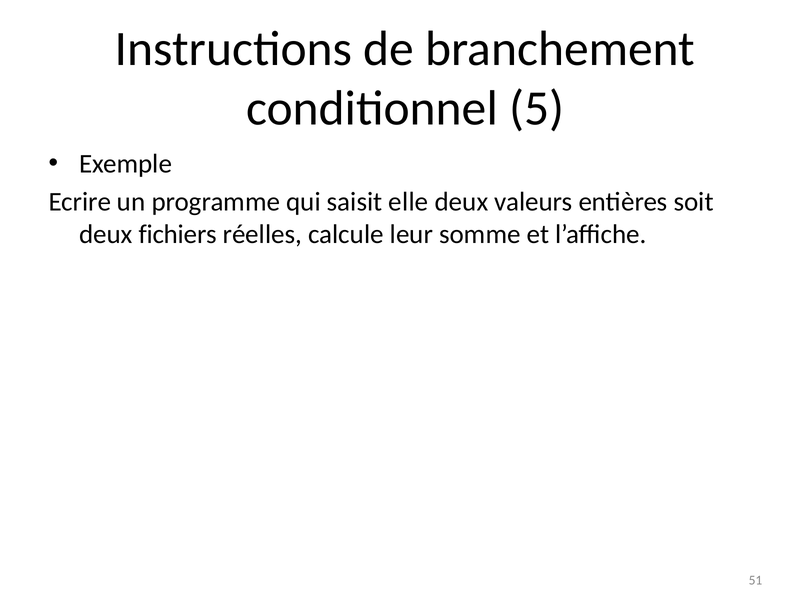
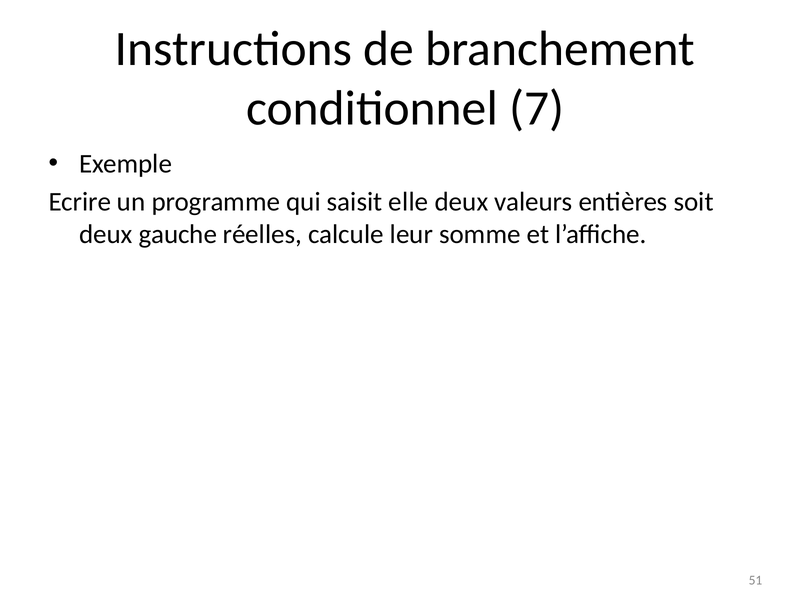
5: 5 -> 7 (537, 108)
fichiers: fichiers -> gauche (178, 234)
